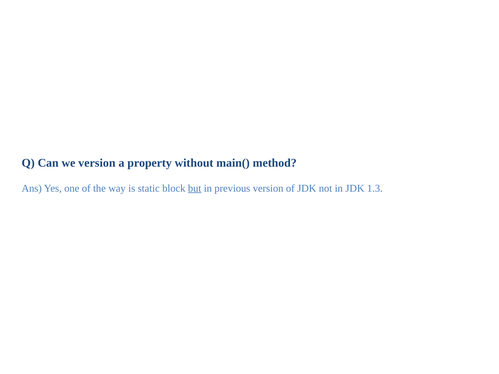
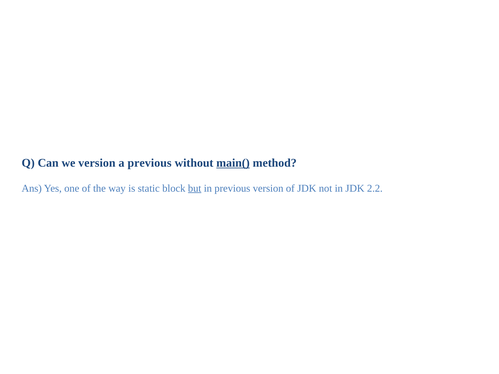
a property: property -> previous (150, 163)
main( underline: none -> present (233, 163)
1.3: 1.3 -> 2.2 (375, 188)
